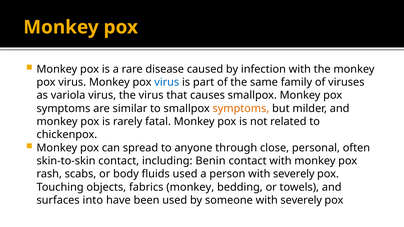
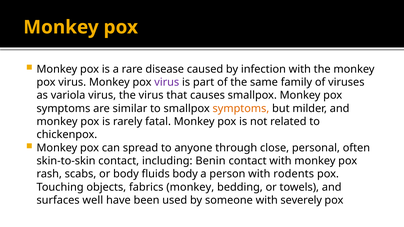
virus colour: blue -> purple (167, 82)
fluids used: used -> body (185, 174)
person with severely: severely -> rodents (294, 174)
into: into -> well (93, 200)
